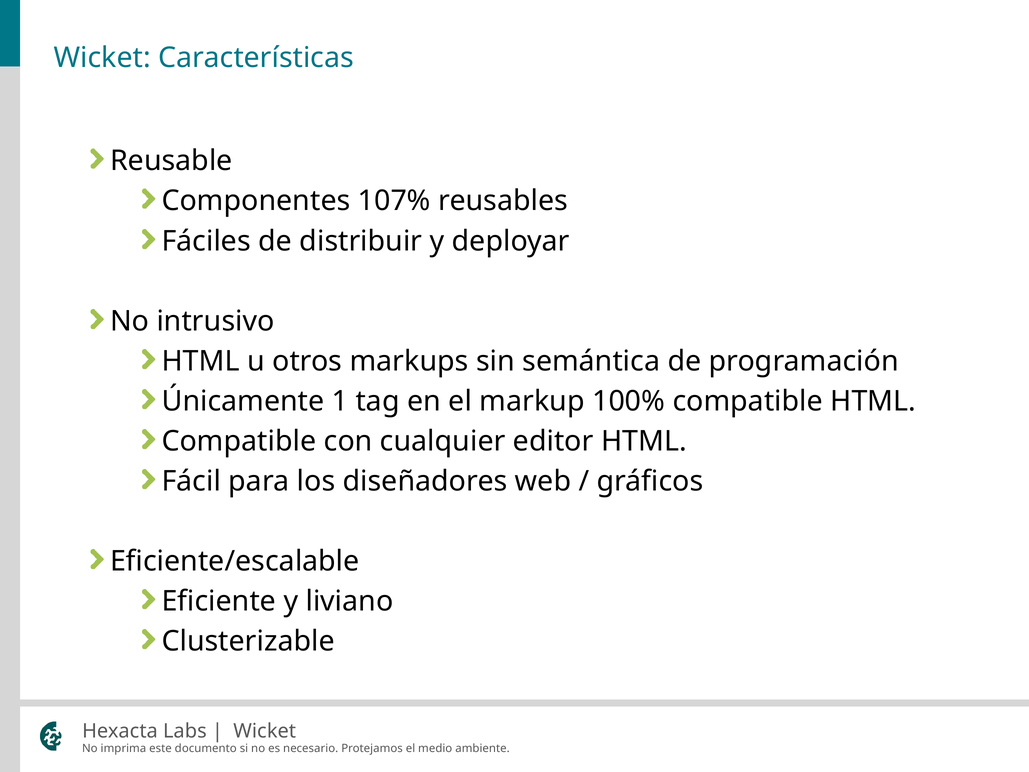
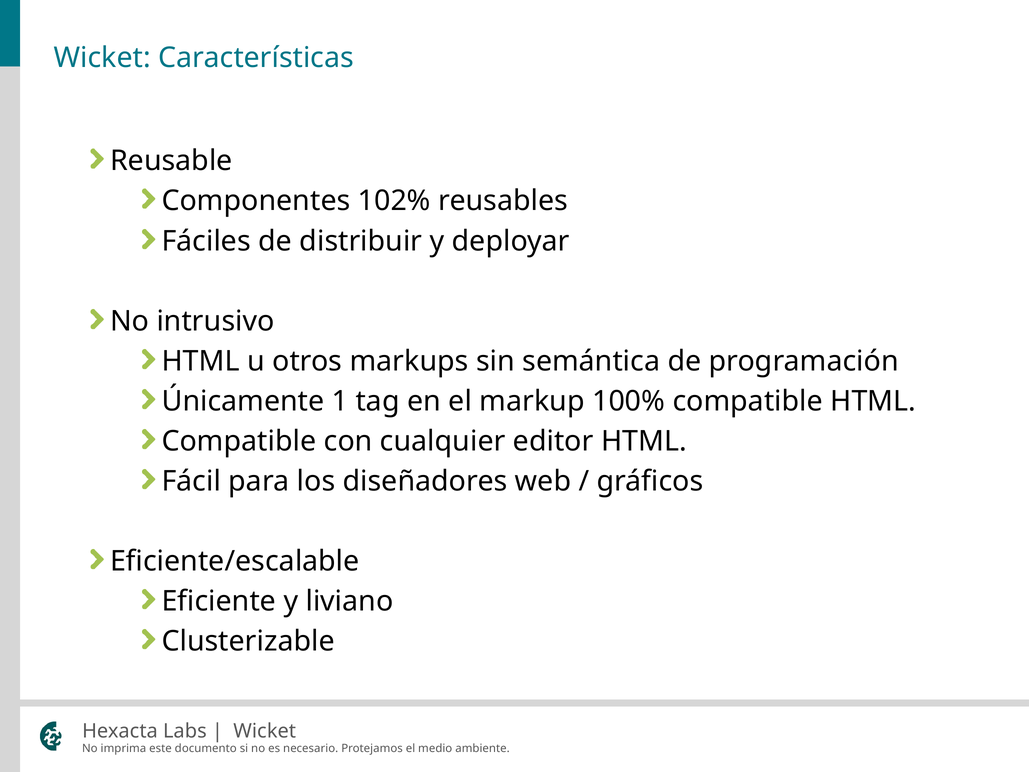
107%: 107% -> 102% (394, 201)
